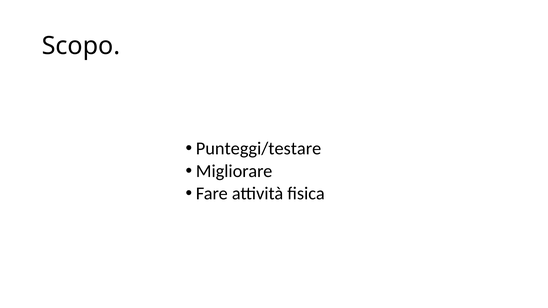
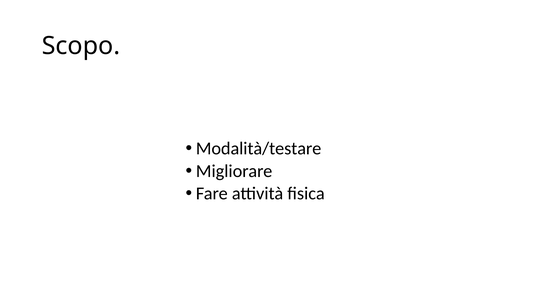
Punteggi/testare: Punteggi/testare -> Modalità/testare (259, 149)
